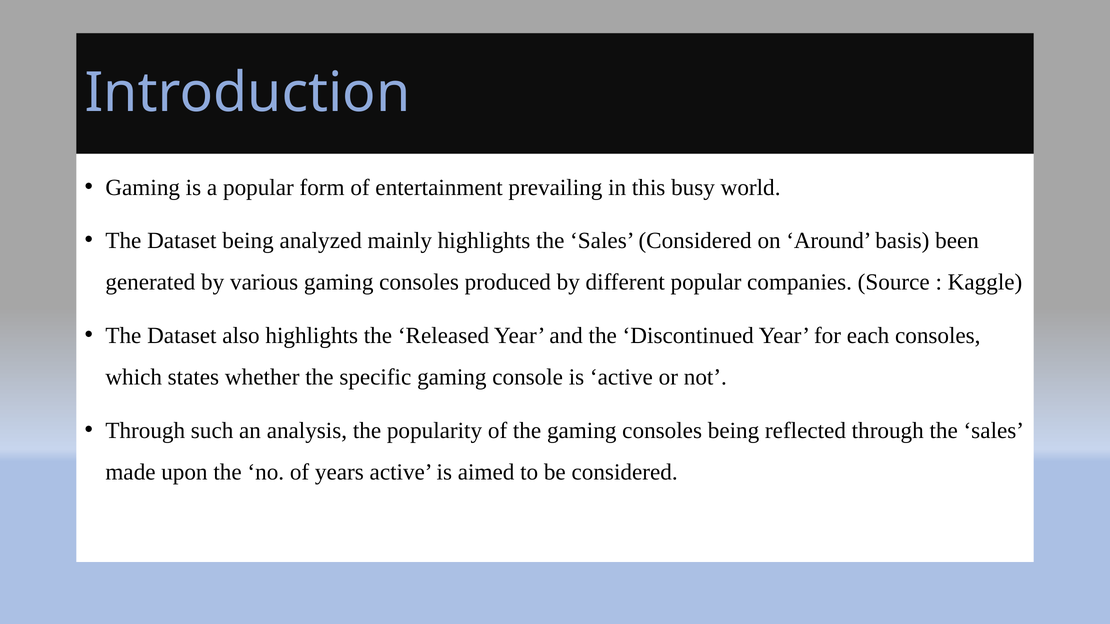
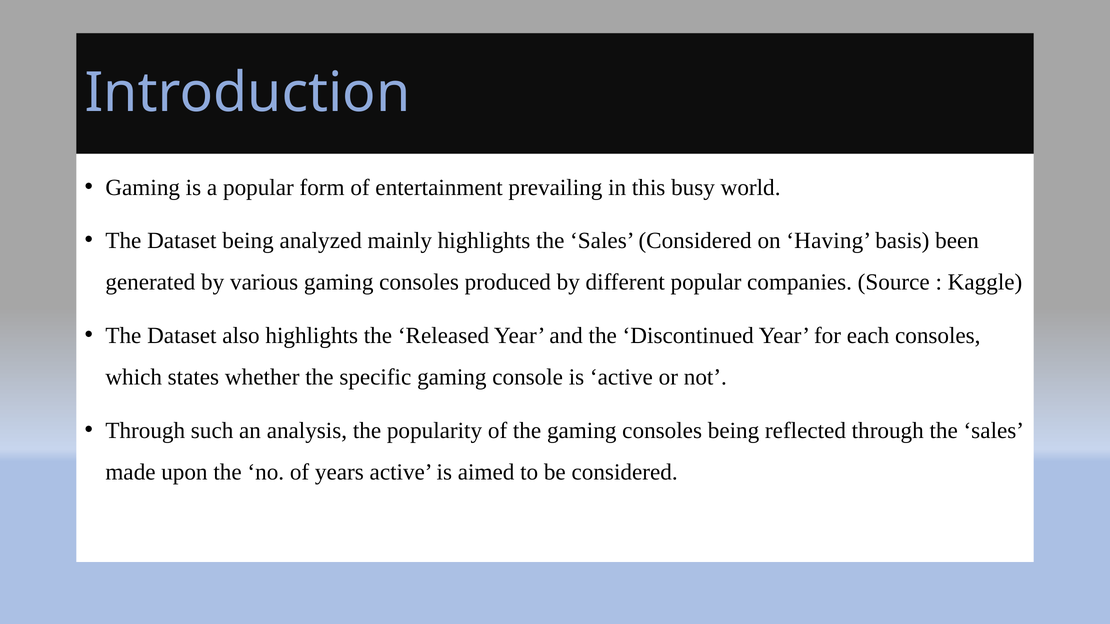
Around: Around -> Having (829, 241)
